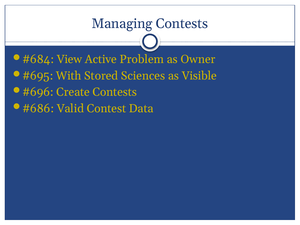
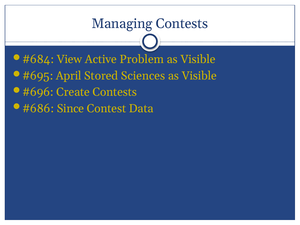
Owner: Owner -> Visible (198, 59)
With: With -> April (69, 76)
Valid: Valid -> Since (70, 108)
